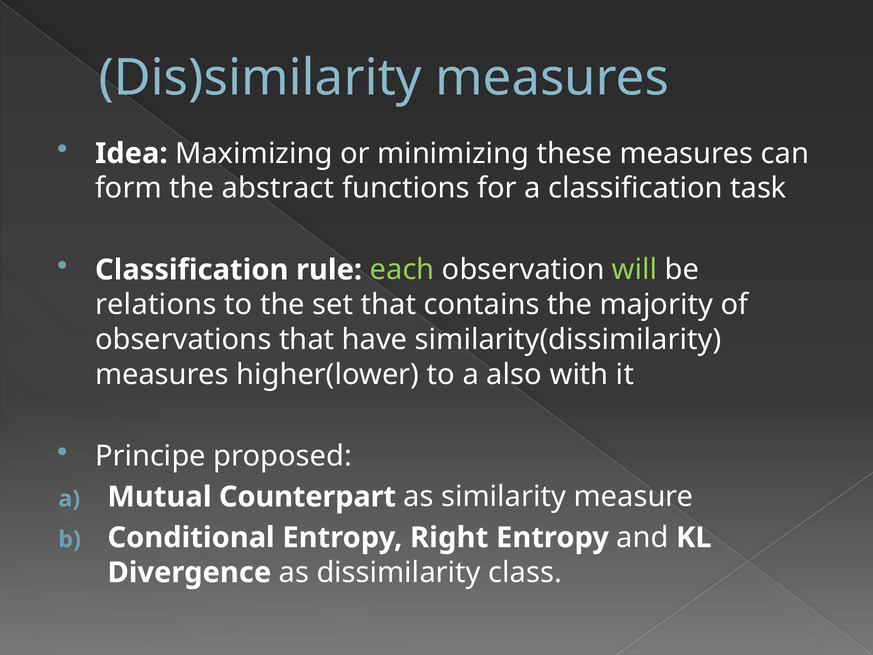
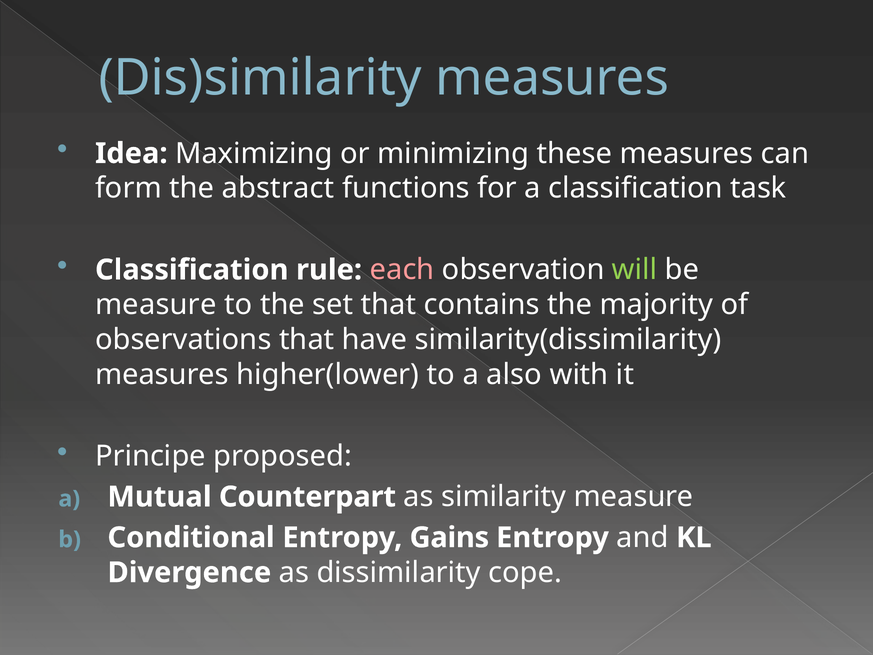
each colour: light green -> pink (402, 270)
relations: relations -> measure (156, 305)
Right: Right -> Gains (449, 537)
class: class -> cope (525, 572)
